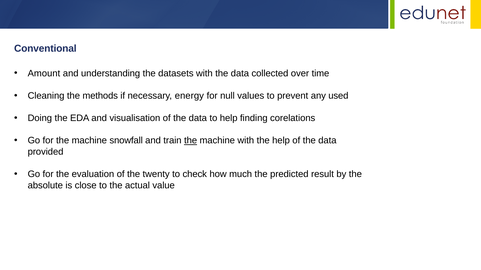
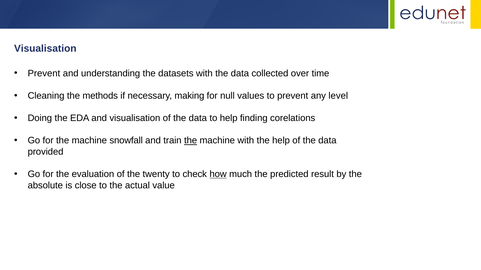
Conventional: Conventional -> Visualisation (45, 49)
Amount: Amount -> Prevent (44, 74)
energy: energy -> making (189, 96)
used: used -> level (338, 96)
how underline: none -> present (218, 175)
